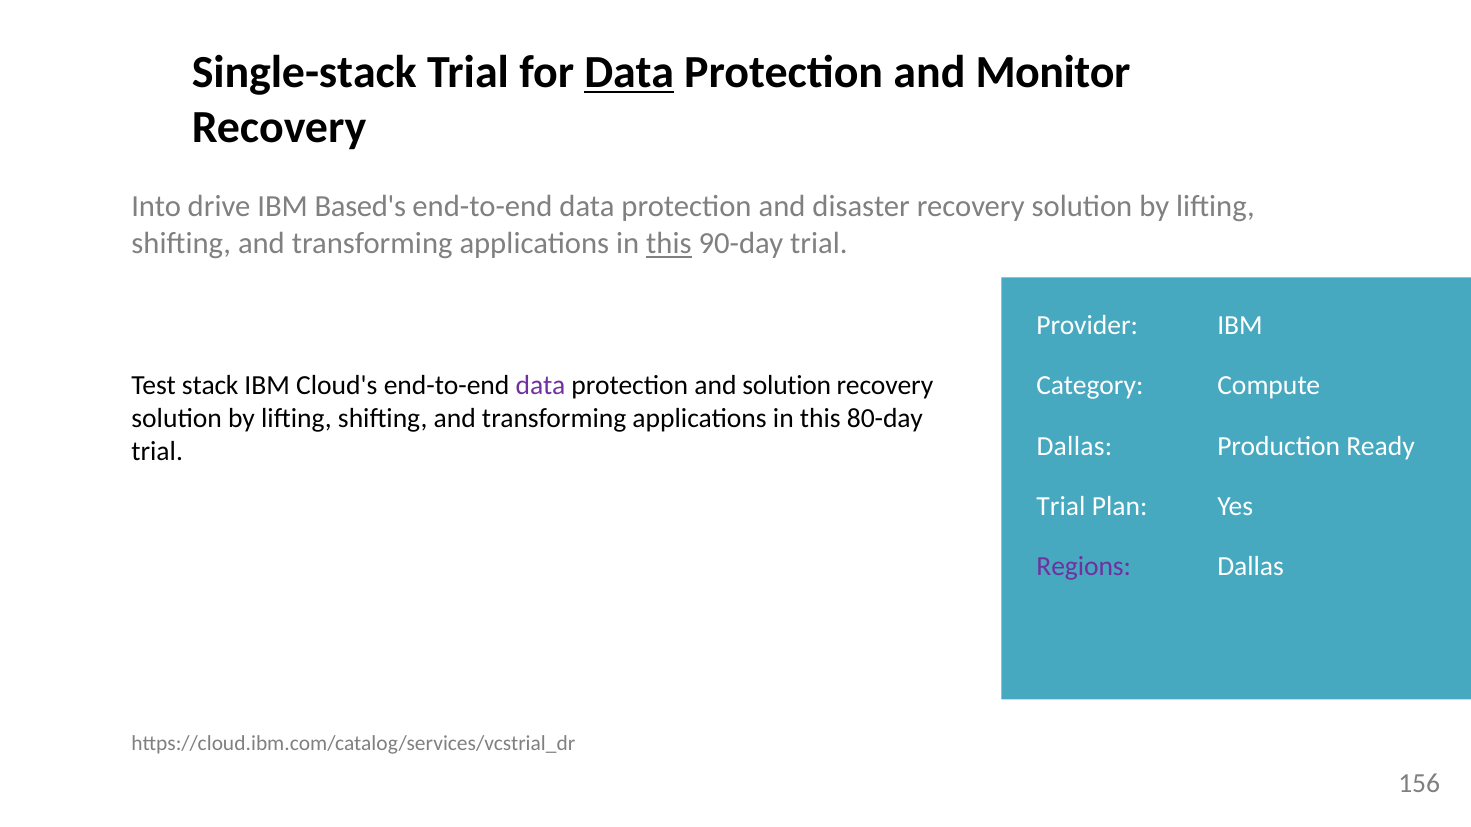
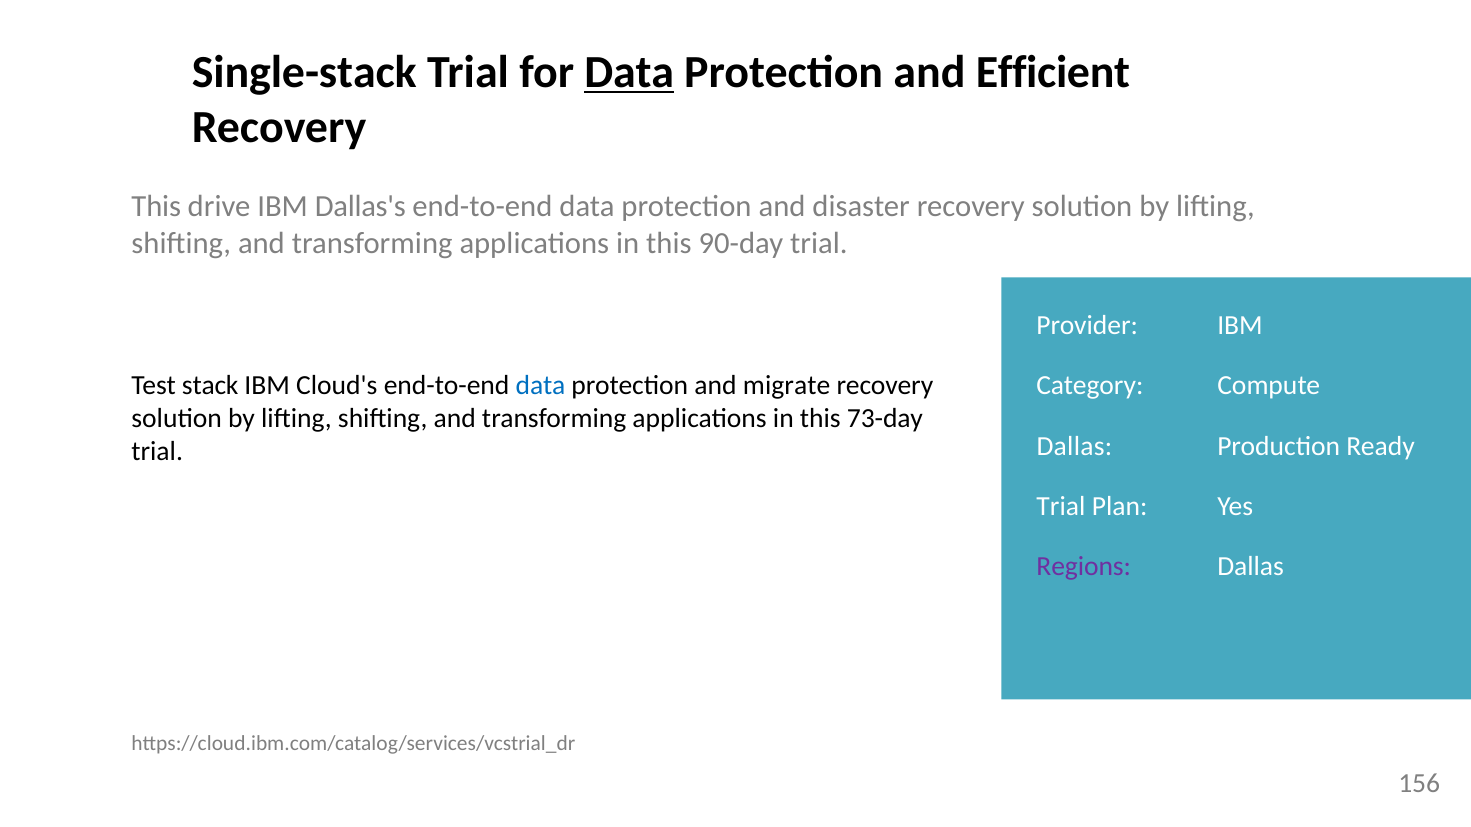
Monitor: Monitor -> Efficient (1053, 72)
Into: Into -> This (156, 207)
Based's: Based's -> Dallas's (360, 207)
this underline: present -> none (669, 244)
data colour: purple -> blue (541, 386)
and solution: solution -> migrate (787, 386)
80-day: 80-day -> 73-day (885, 419)
